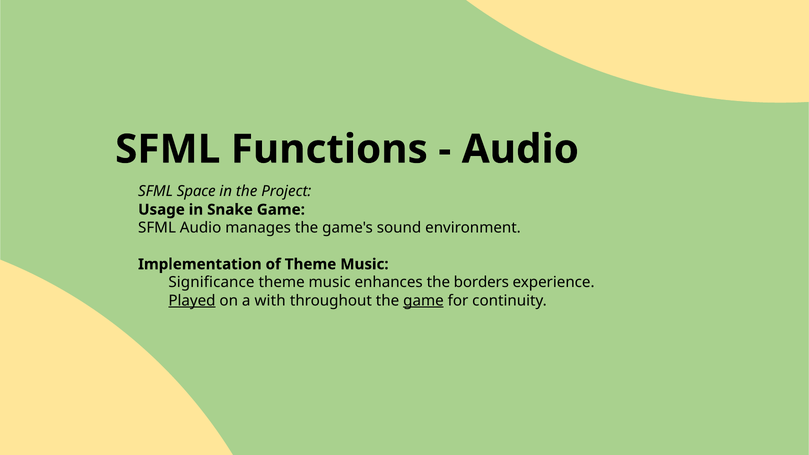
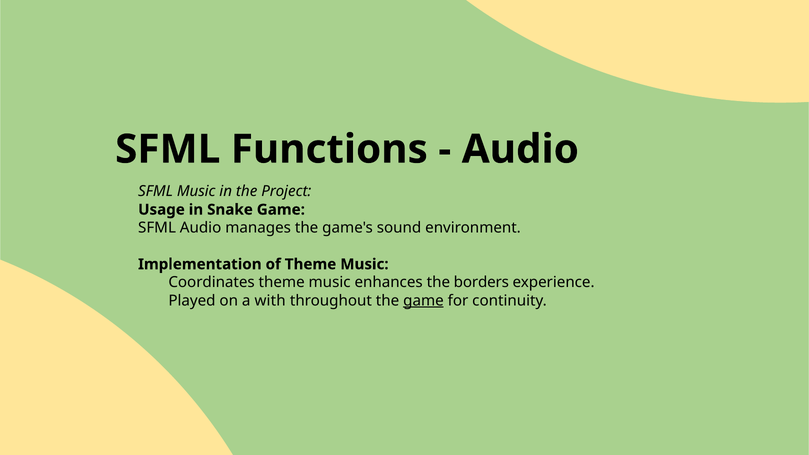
SFML Space: Space -> Music (196, 191)
Significance: Significance -> Coordinates (212, 282)
Played underline: present -> none (192, 301)
